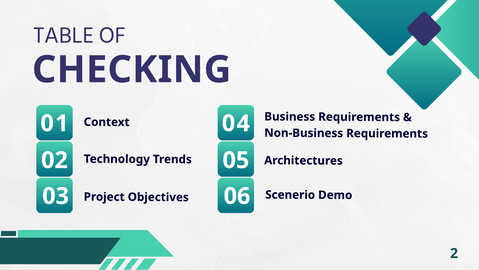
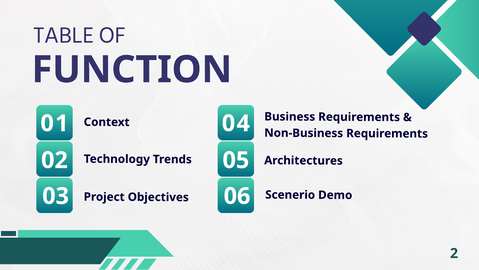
CHECKING: CHECKING -> FUNCTION (132, 70)
